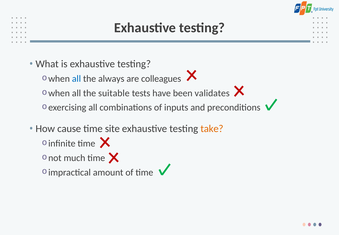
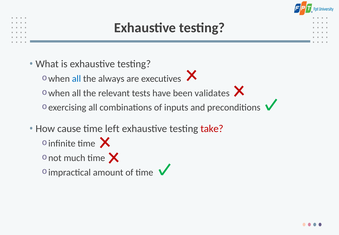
colleagues: colleagues -> executives (161, 79)
suitable: suitable -> relevant (114, 93)
site: site -> left (112, 129)
take colour: orange -> red (212, 129)
